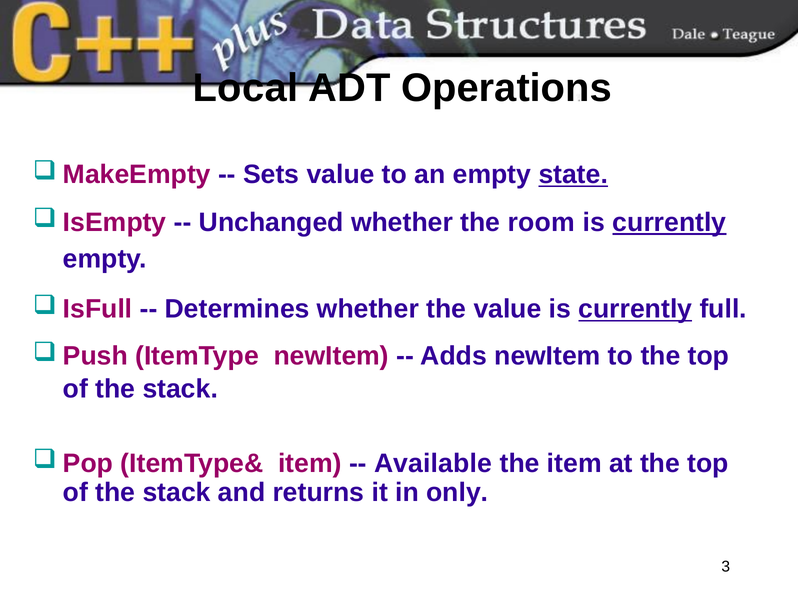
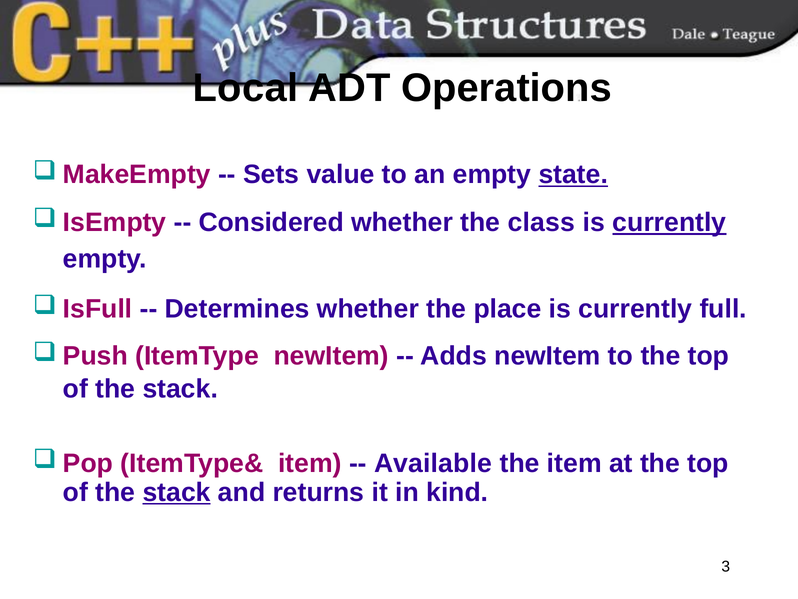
Unchanged: Unchanged -> Considered (271, 222)
room: room -> class (541, 222)
the value: value -> place (508, 309)
currently underline: present -> none (635, 309)
stack underline: none -> present (177, 492)
only: only -> kind (457, 492)
